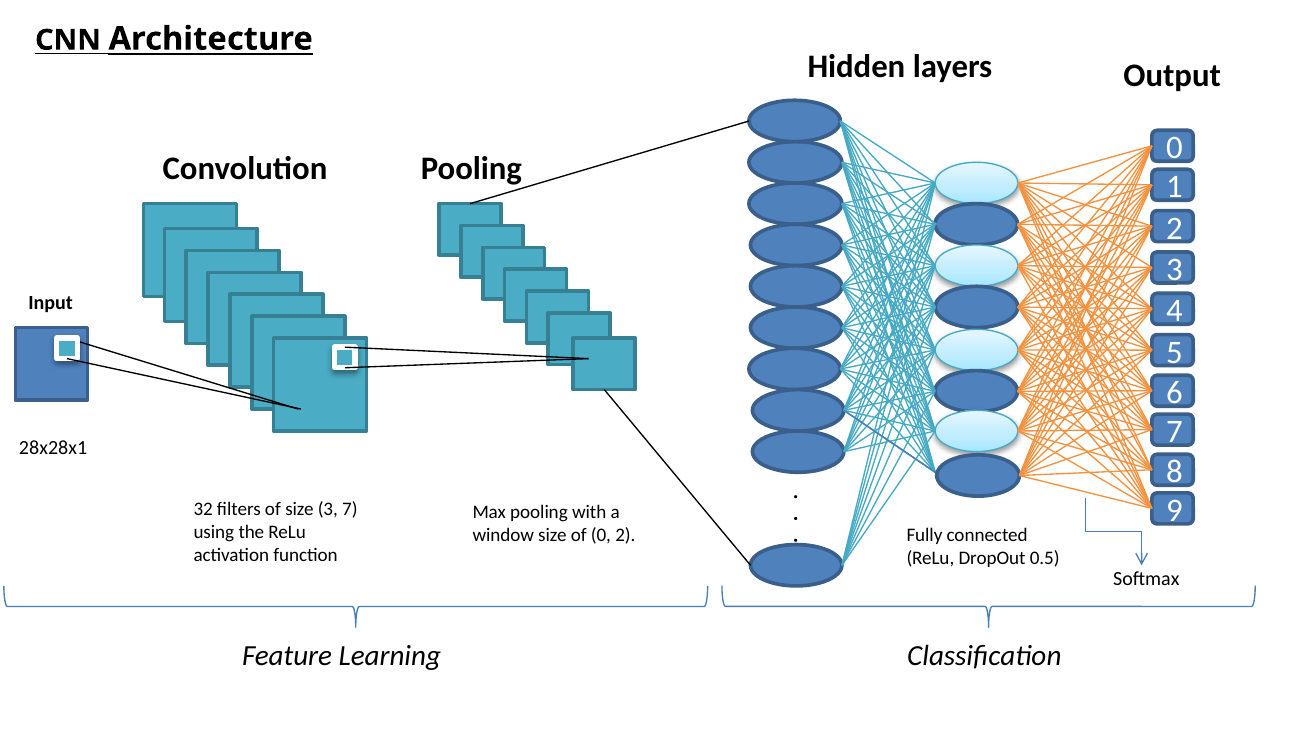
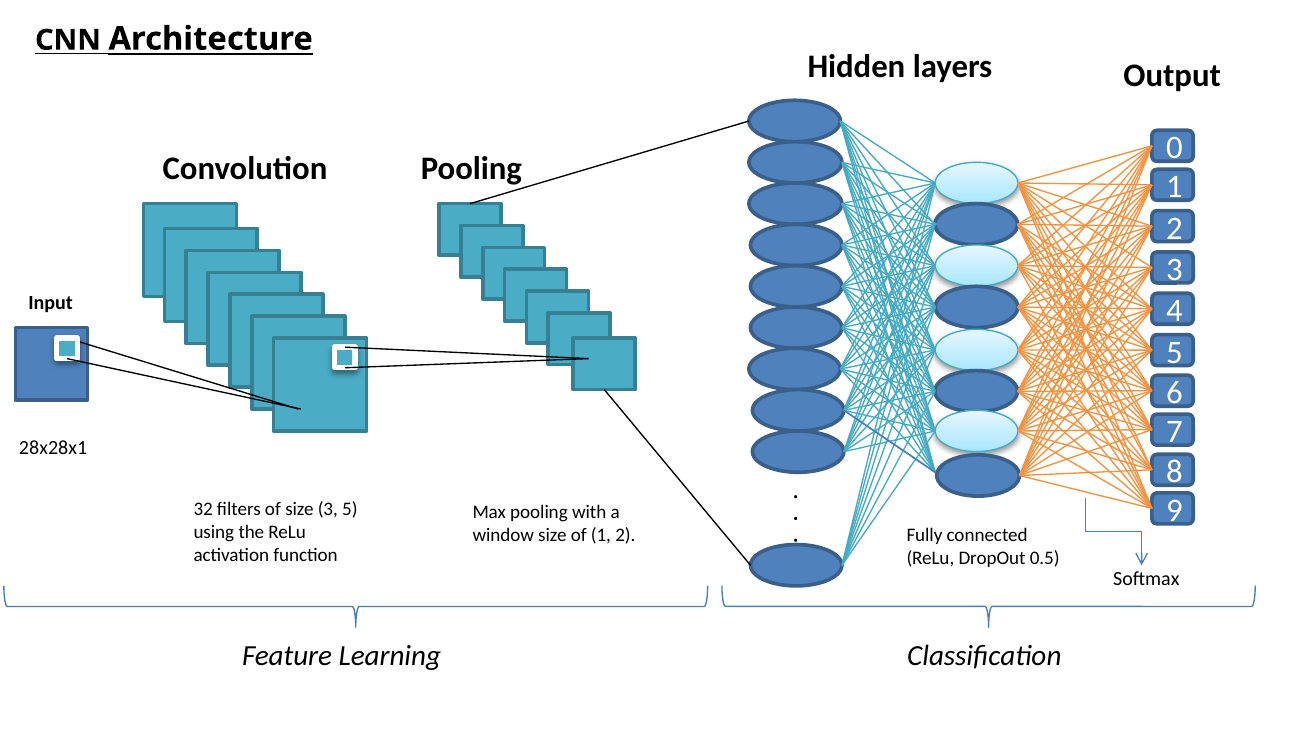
3 7: 7 -> 5 (350, 509)
of 0: 0 -> 1 (601, 535)
